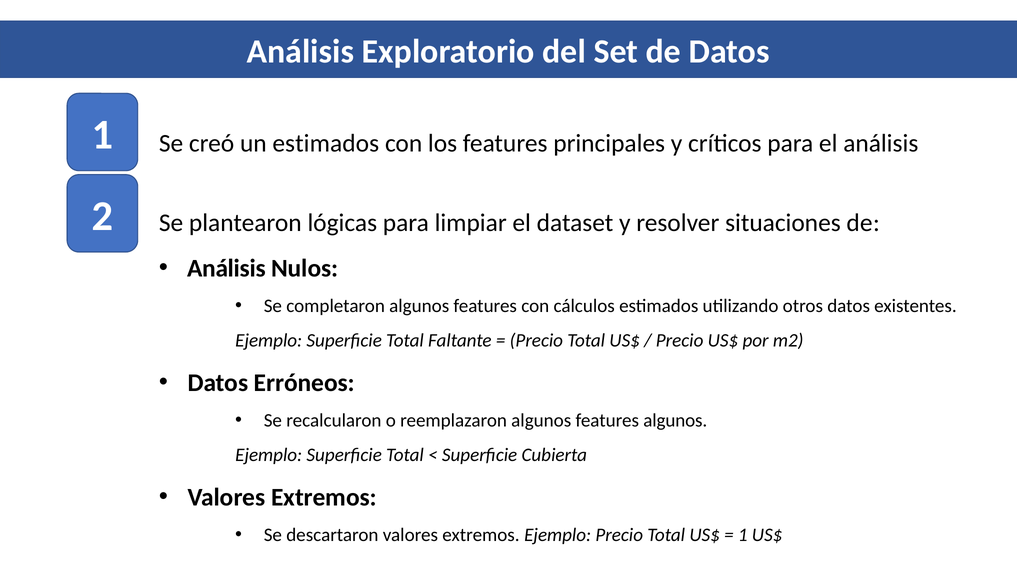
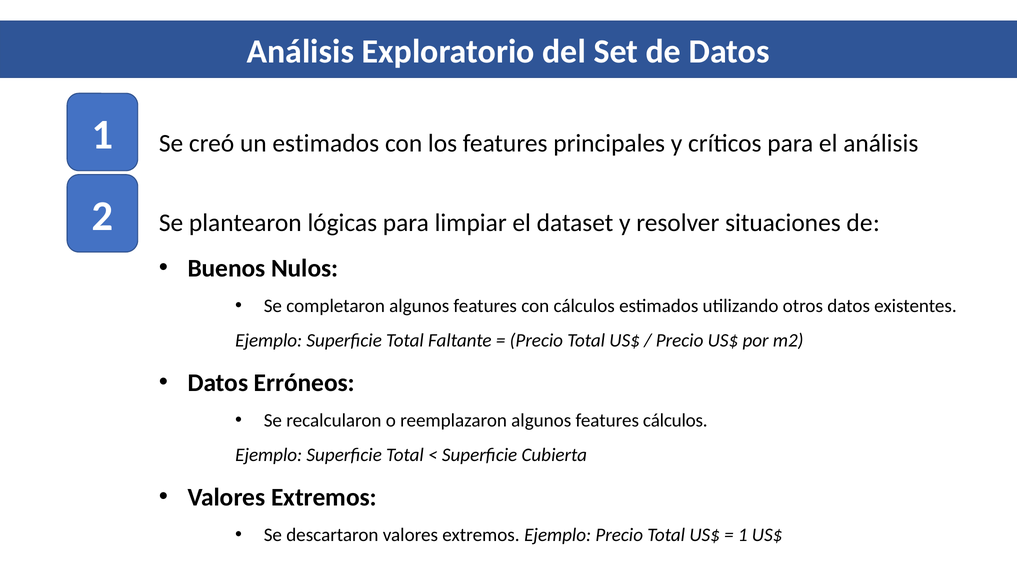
Análisis: Análisis -> Buenos (226, 269)
features algunos: algunos -> cálculos (675, 421)
